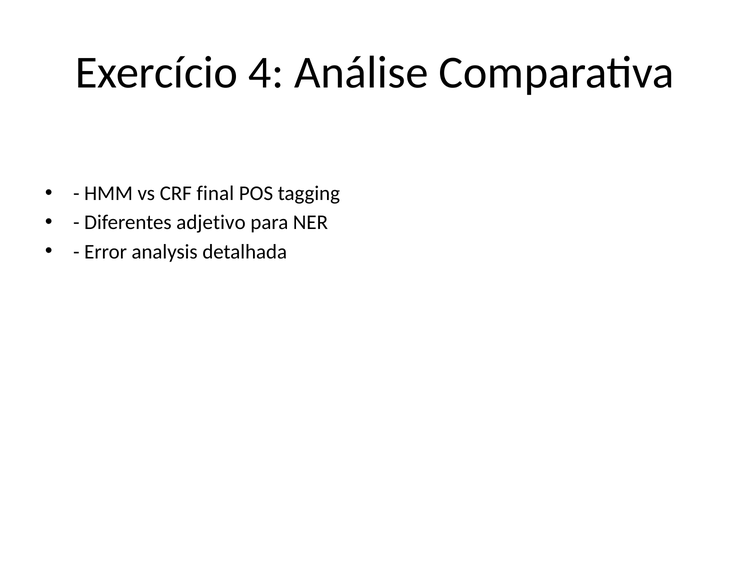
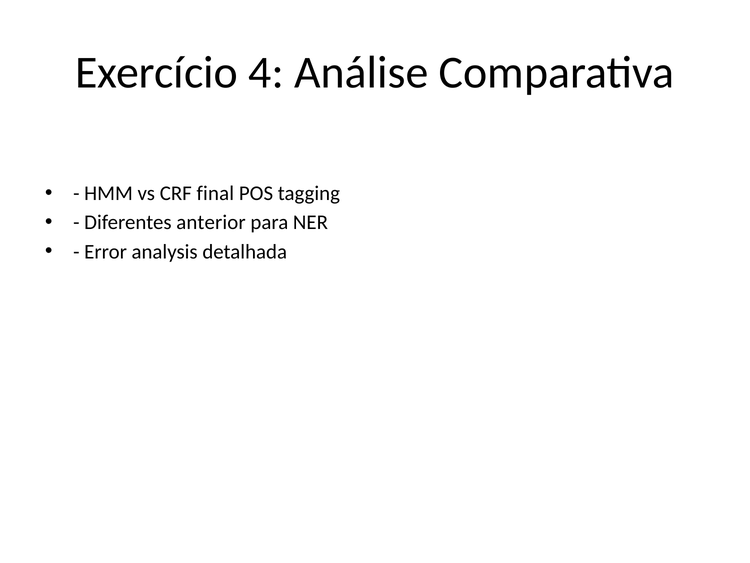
adjetivo: adjetivo -> anterior (211, 222)
